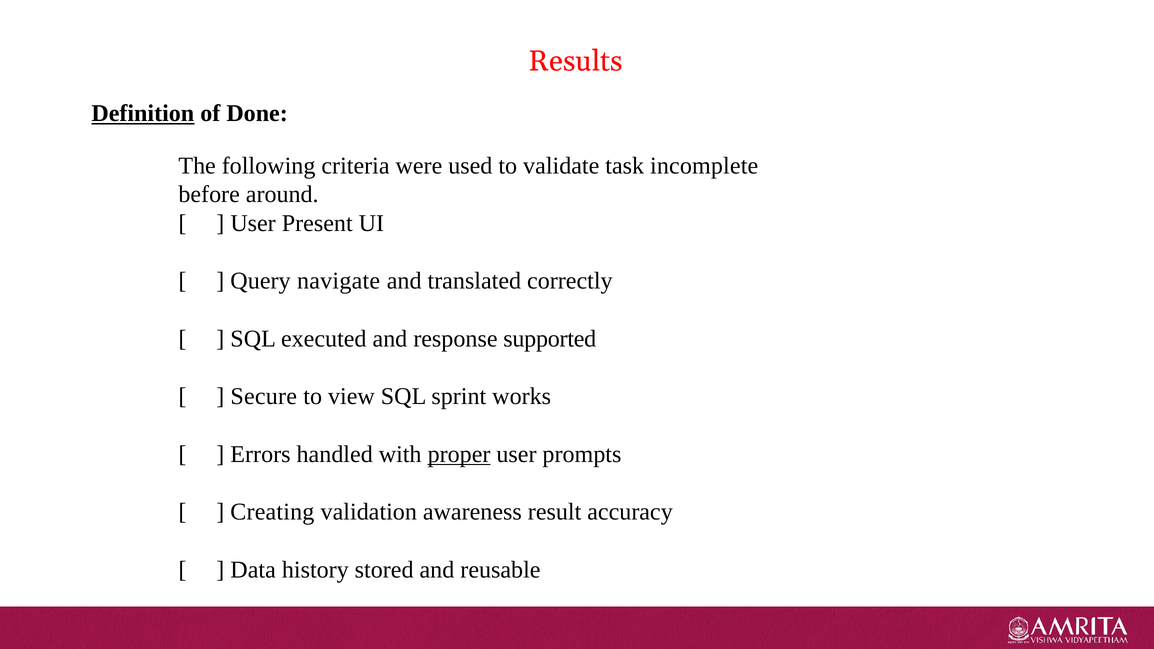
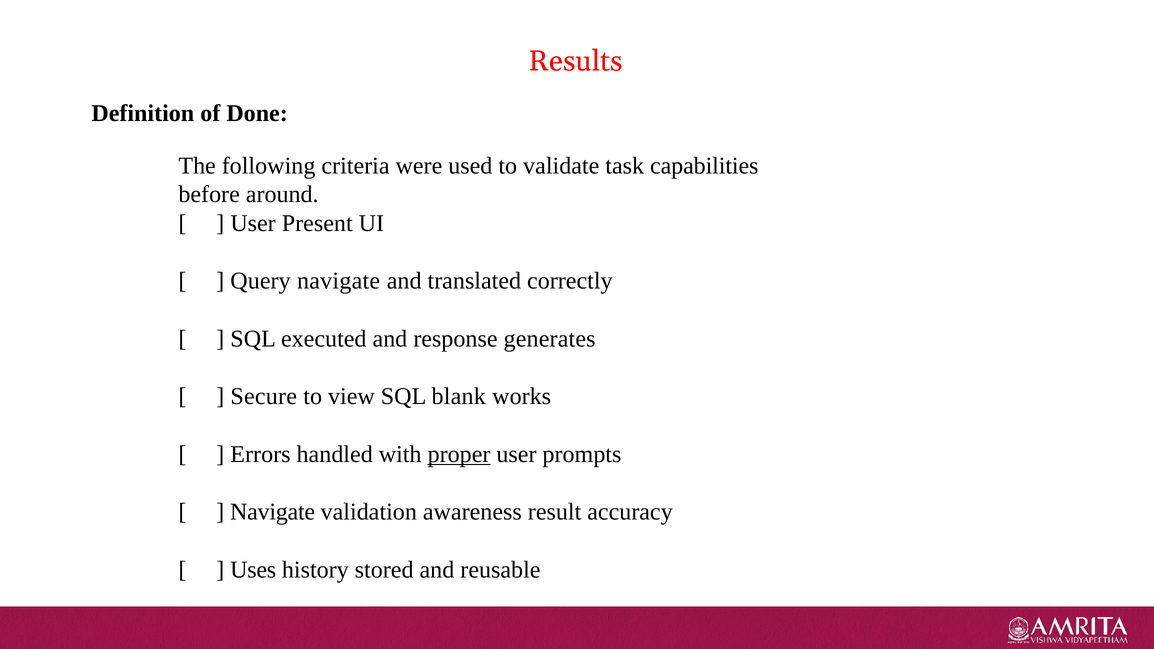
Definition underline: present -> none (143, 113)
incomplete: incomplete -> capabilities (704, 166)
supported: supported -> generates (550, 339)
sprint: sprint -> blank (459, 397)
Creating: Creating -> Navigate (273, 512)
Data: Data -> Uses (253, 570)
